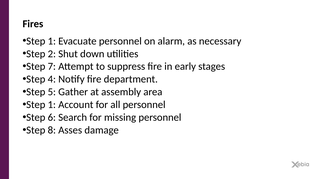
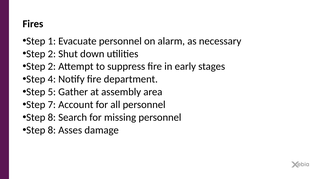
7: 7 -> 2 (52, 66)
1: 1 -> 7 (52, 104)
6: 6 -> 8 (52, 117)
